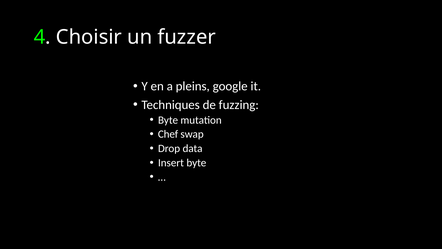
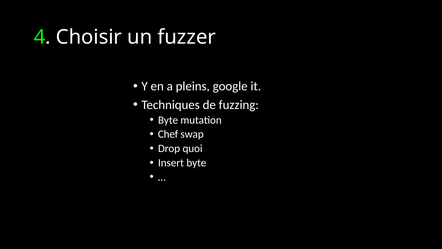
data: data -> quoi (193, 148)
